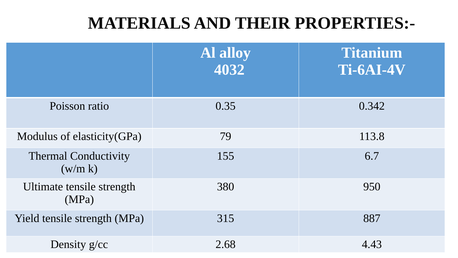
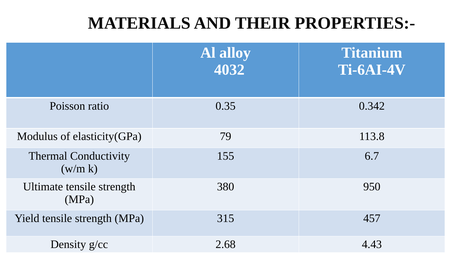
887: 887 -> 457 (372, 218)
